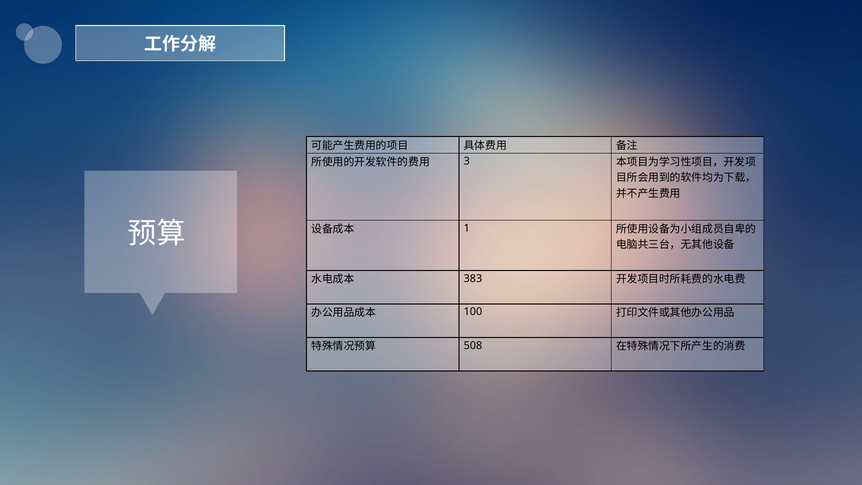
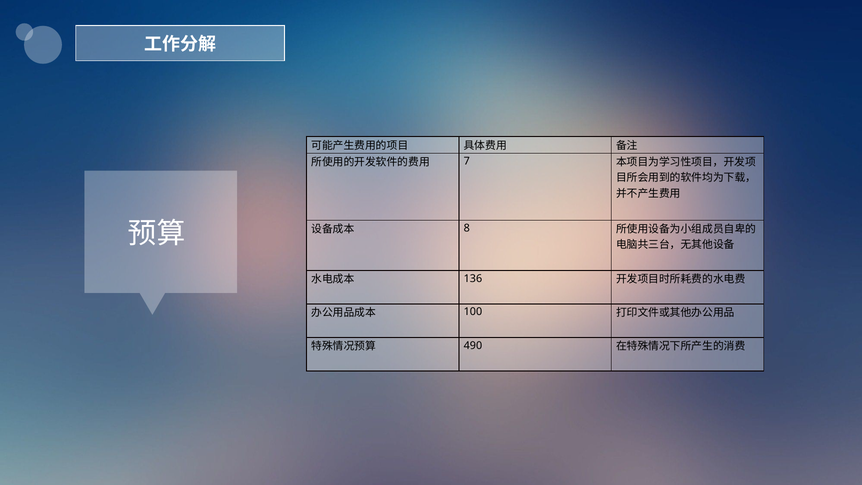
3: 3 -> 7 (467, 161)
1: 1 -> 8 (467, 228)
383: 383 -> 136 (473, 278)
508: 508 -> 490 (473, 345)
